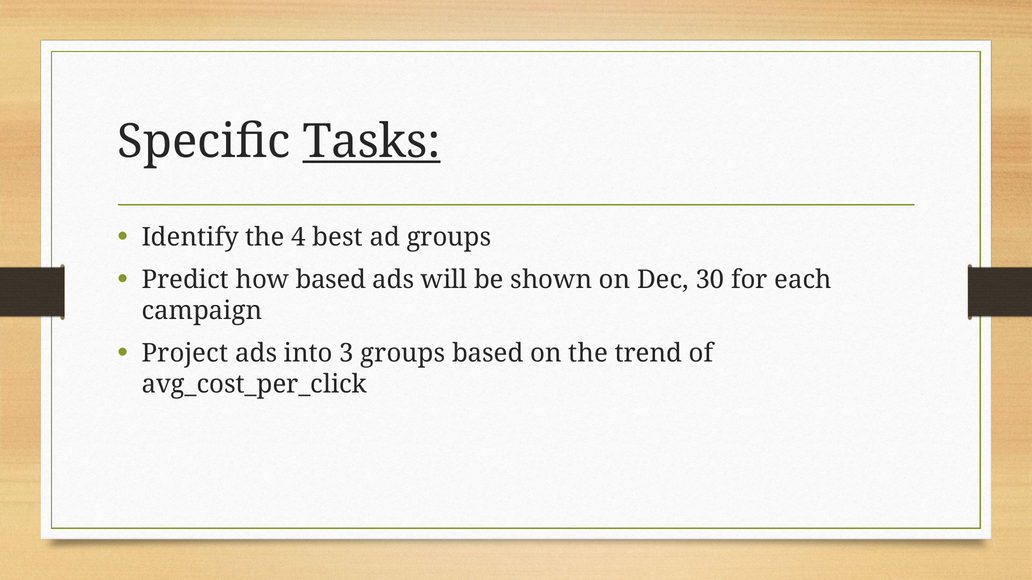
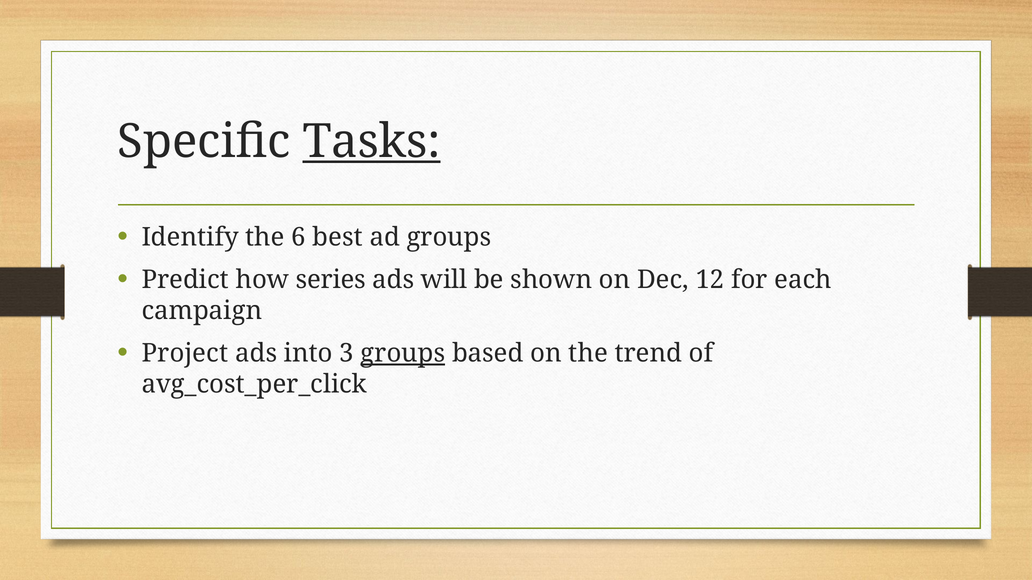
4: 4 -> 6 (299, 238)
how based: based -> series (331, 280)
30: 30 -> 12 (710, 280)
groups underline: none -> present (403, 354)
